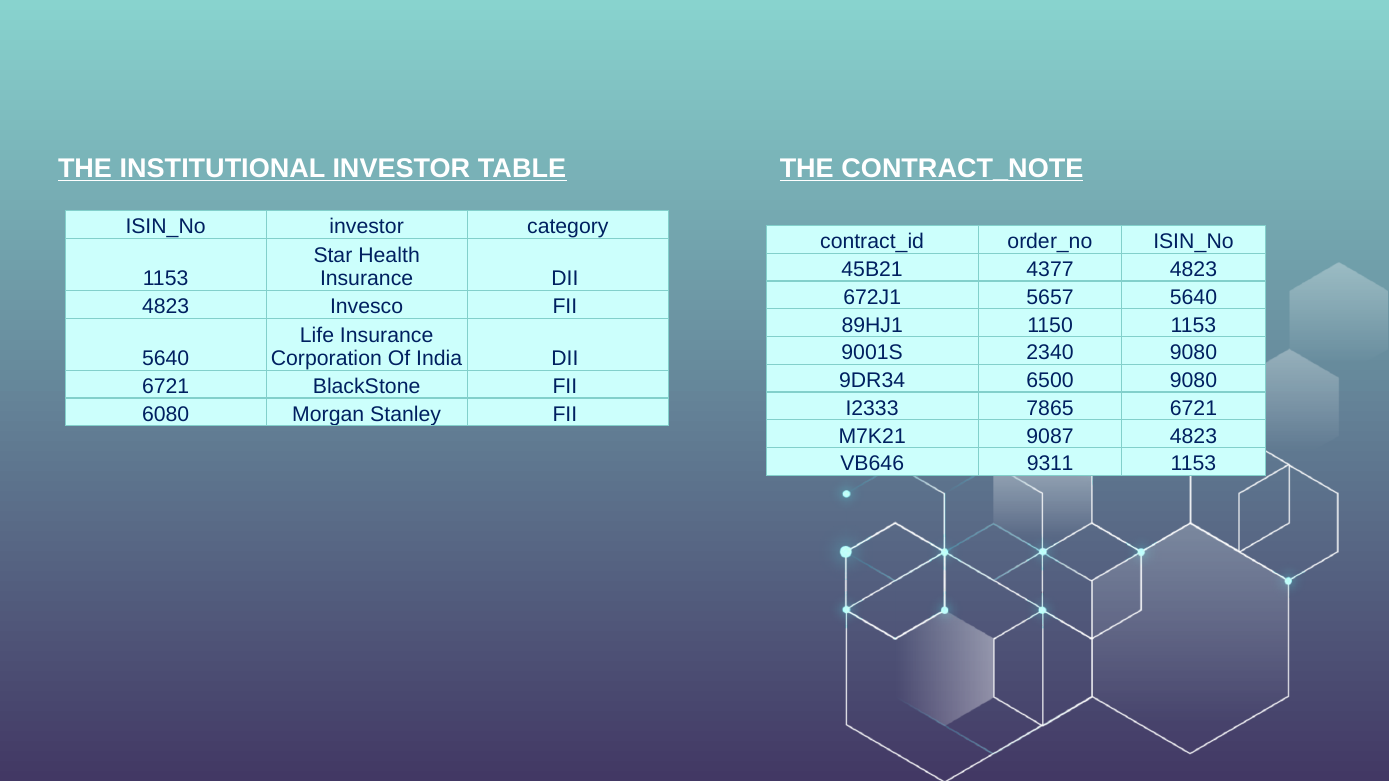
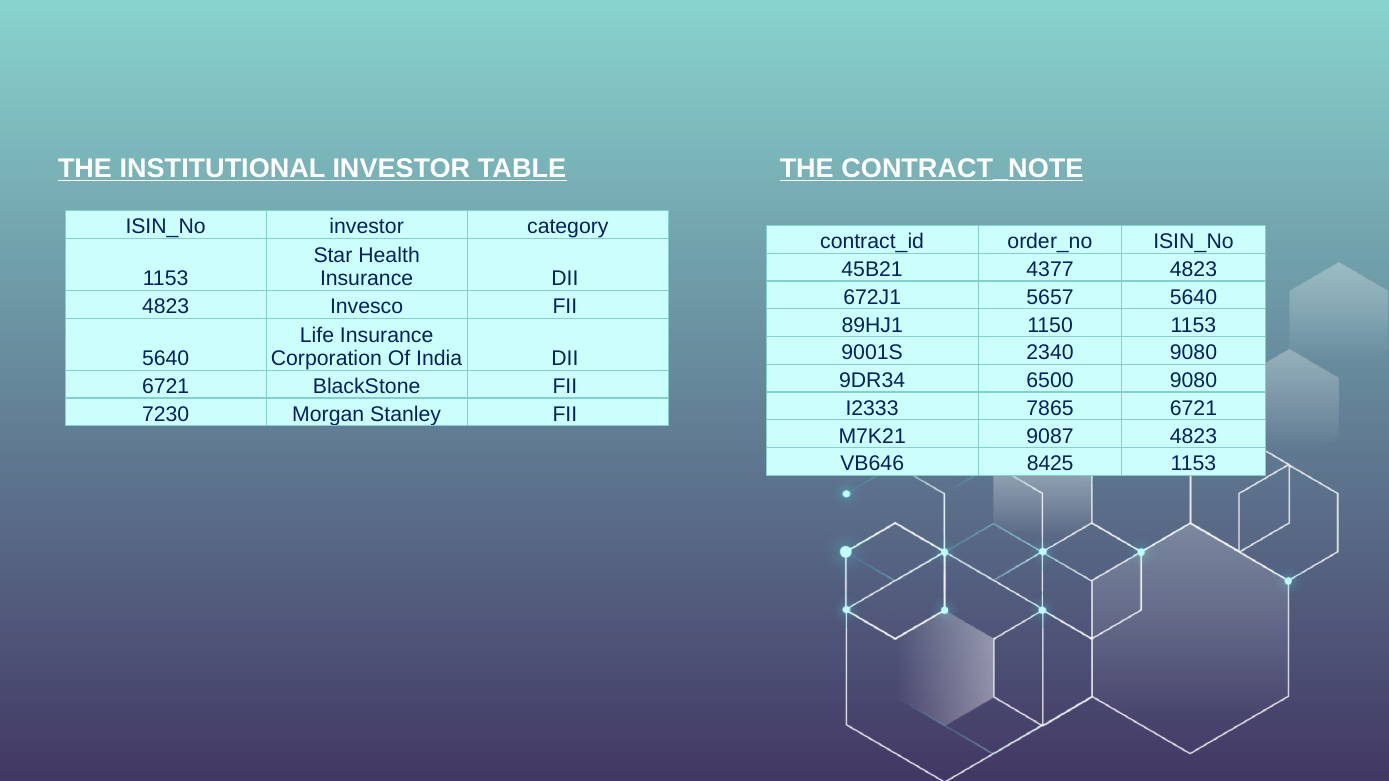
6080: 6080 -> 7230 (166, 415)
9311: 9311 -> 8425 (1050, 464)
